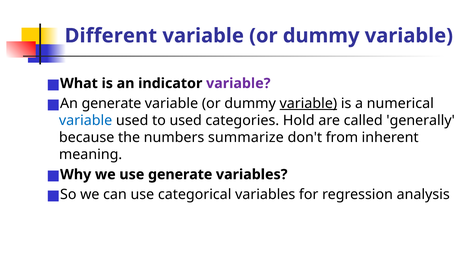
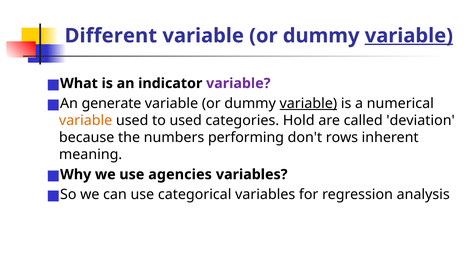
variable underline: none -> present (409, 36)
variable colour: blue -> orange (86, 121)
generally: generally -> deviation (421, 121)
summarize: summarize -> performing (246, 138)
from: from -> rows (342, 138)
use generate: generate -> agencies (180, 175)
